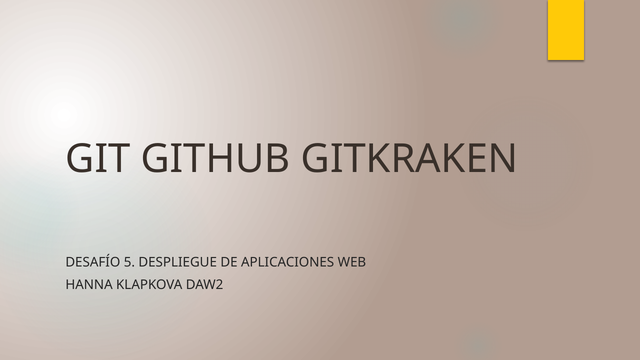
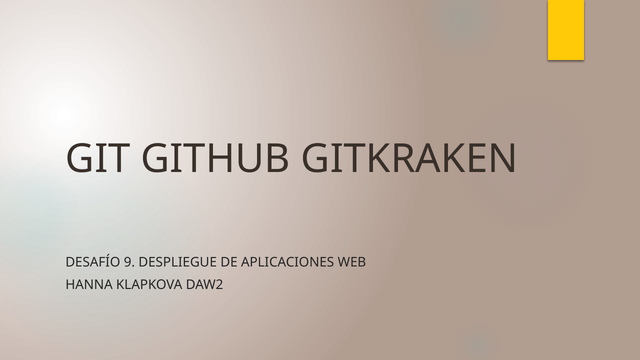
5: 5 -> 9 (129, 262)
